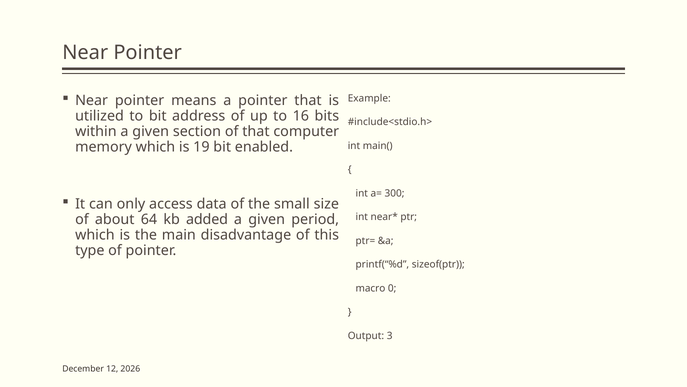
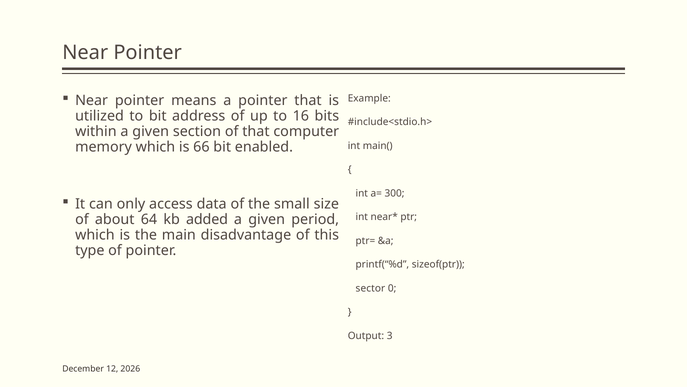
19: 19 -> 66 (201, 147)
macro: macro -> sector (370, 288)
